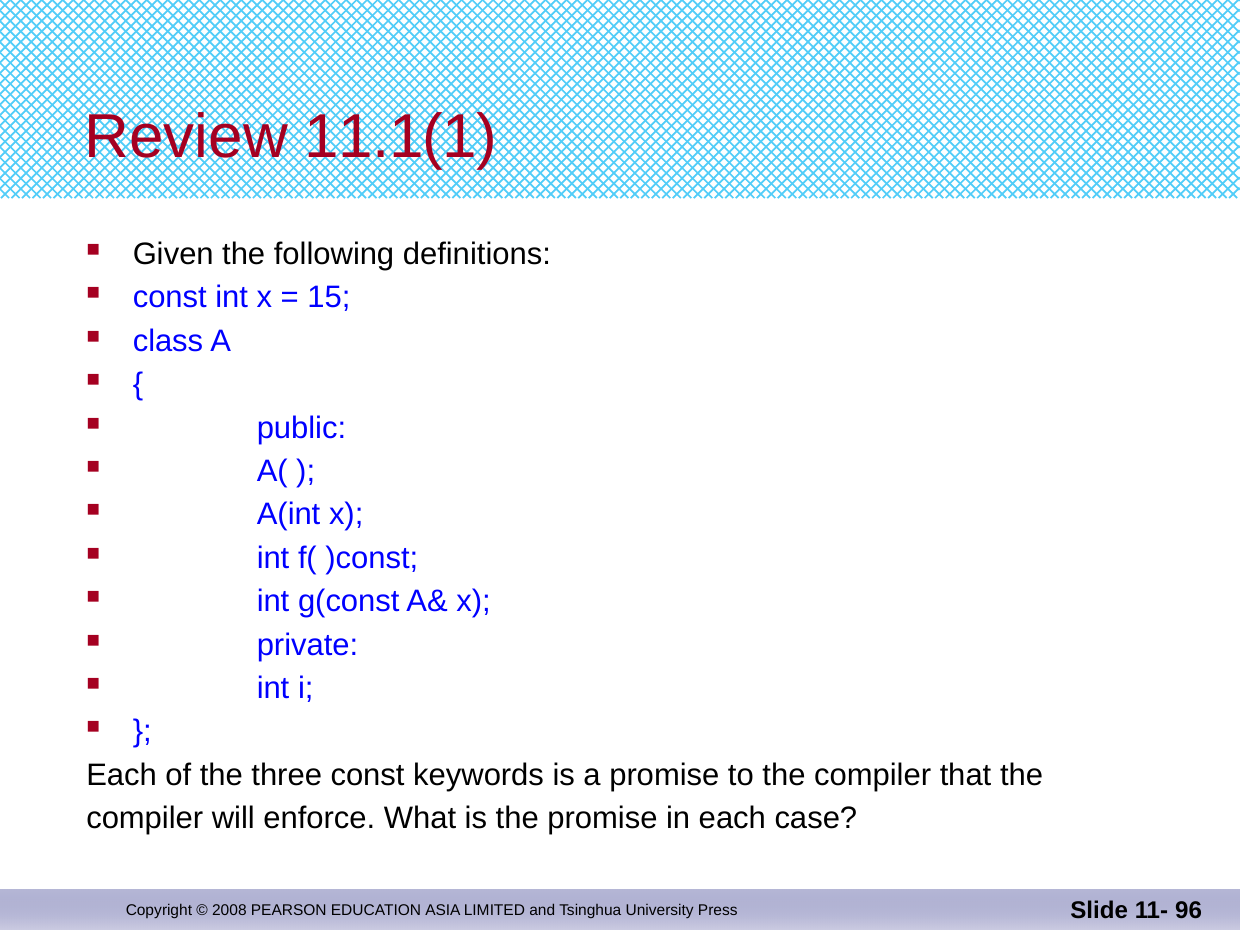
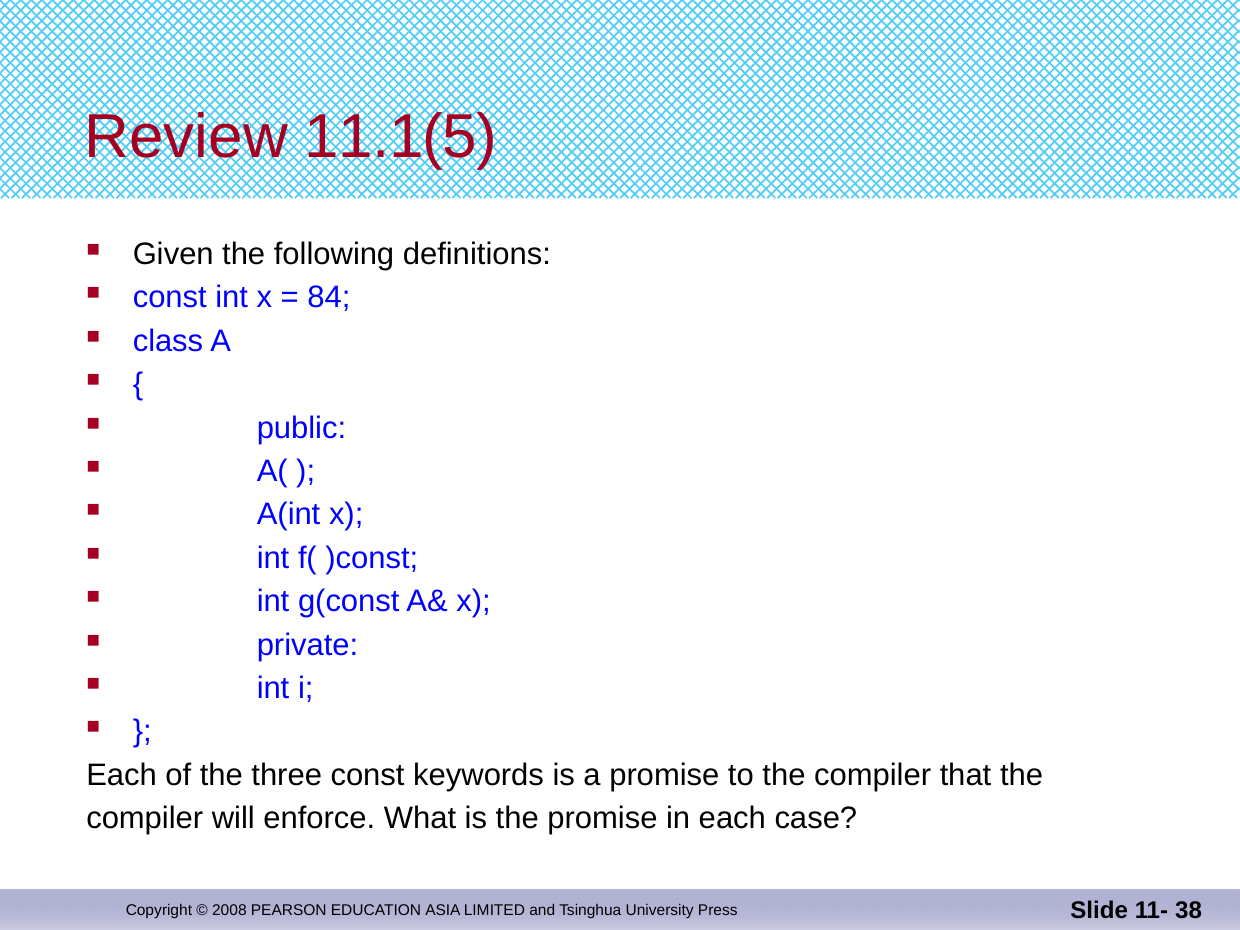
11.1(1: 11.1(1 -> 11.1(5 (401, 137)
15: 15 -> 84 (329, 298)
96: 96 -> 38 (1189, 911)
